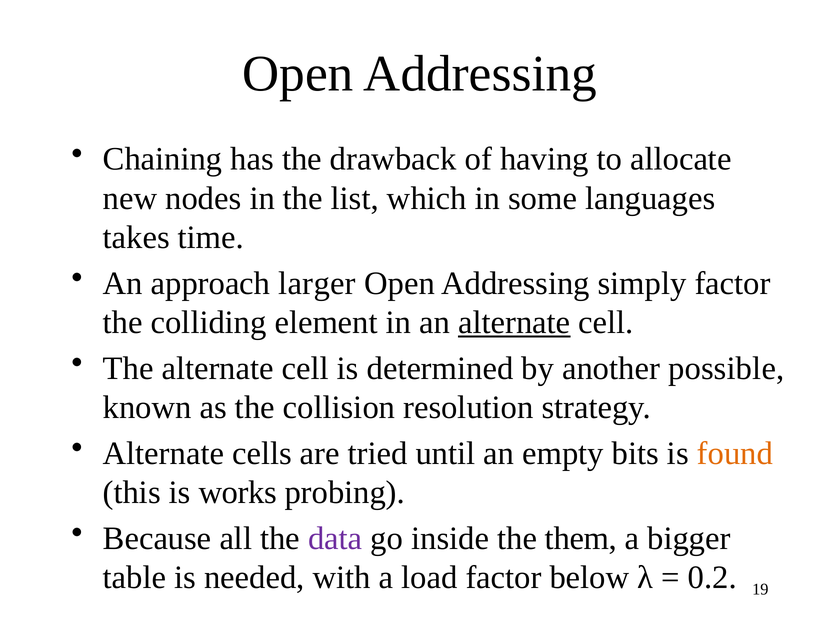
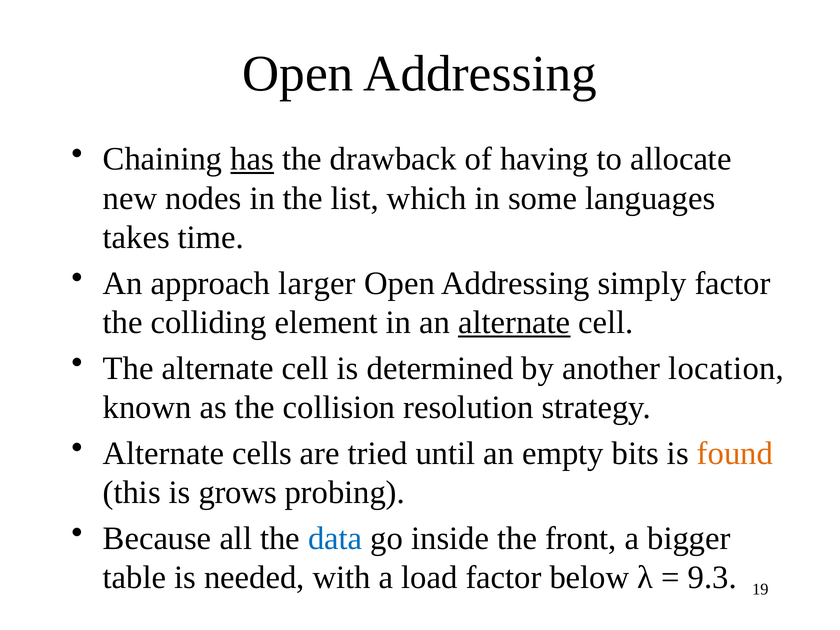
has underline: none -> present (252, 159)
possible: possible -> location (726, 368)
works: works -> grows (238, 493)
data colour: purple -> blue (335, 538)
them: them -> front (581, 538)
0.2: 0.2 -> 9.3 (712, 578)
